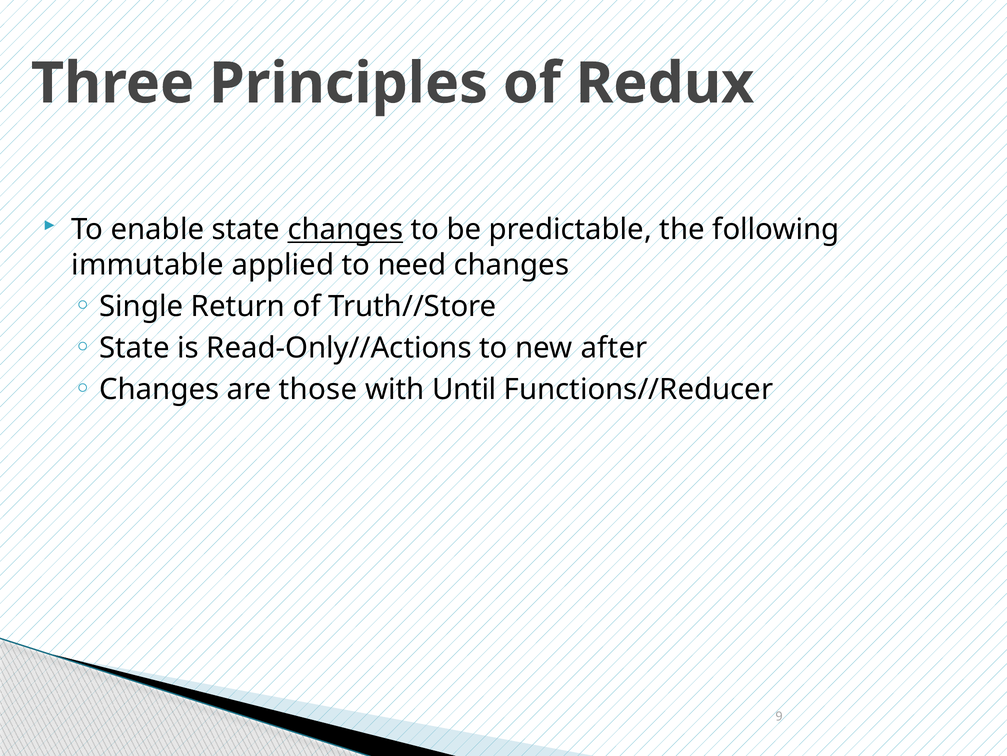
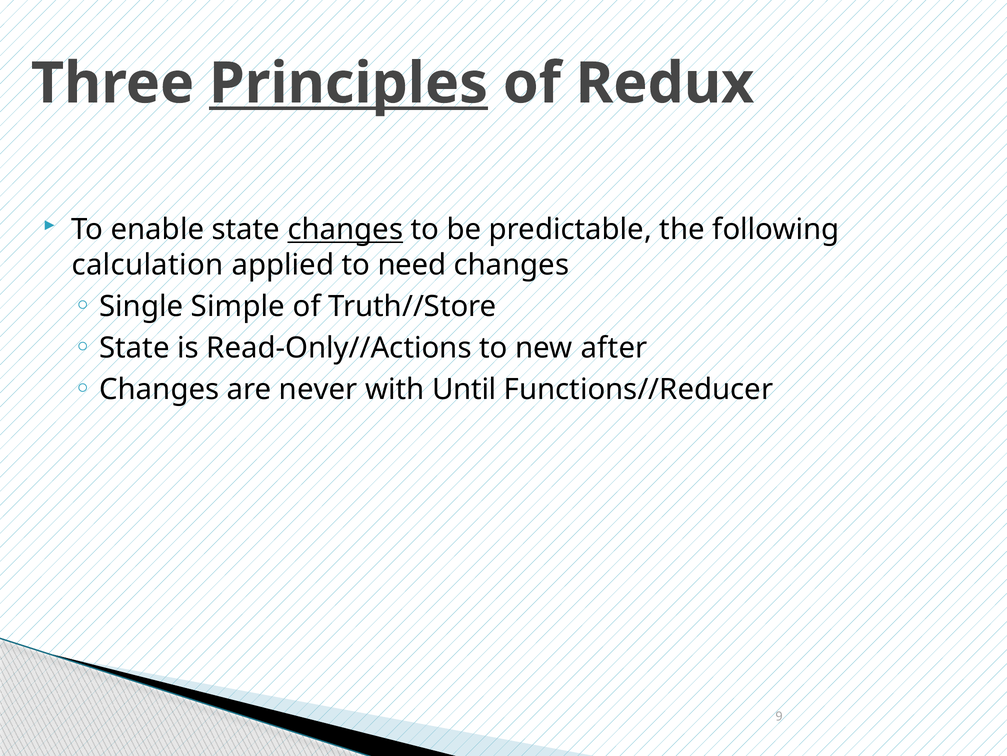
Principles underline: none -> present (349, 83)
immutable: immutable -> calculation (148, 265)
Return: Return -> Simple (238, 306)
those: those -> never (318, 389)
